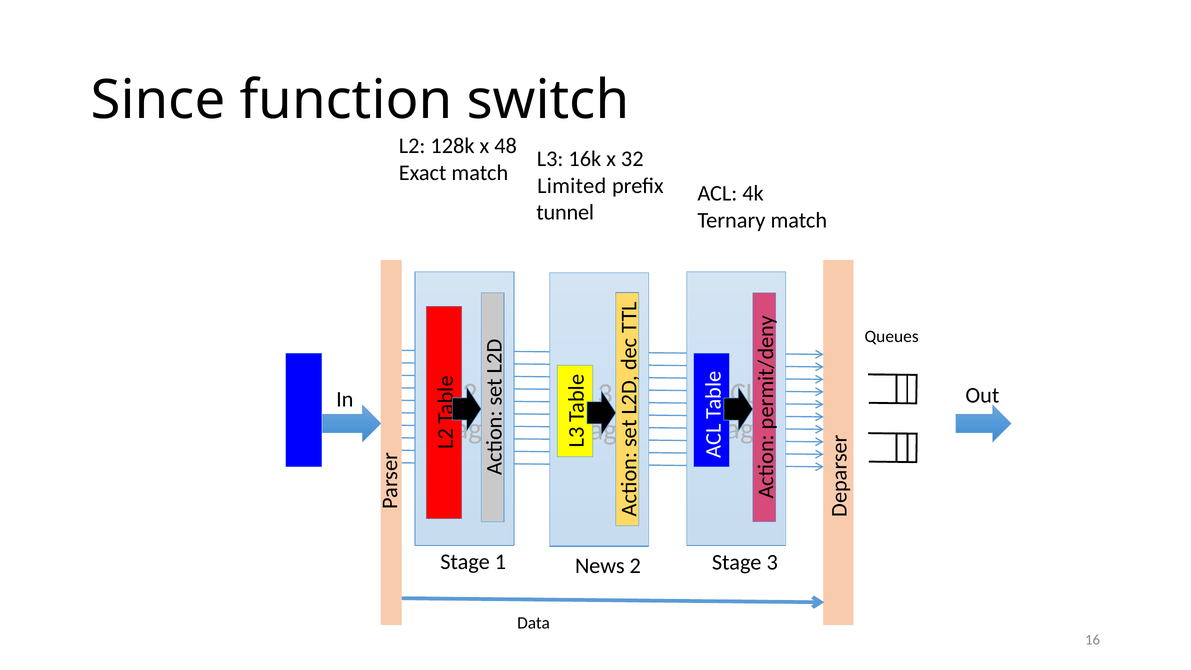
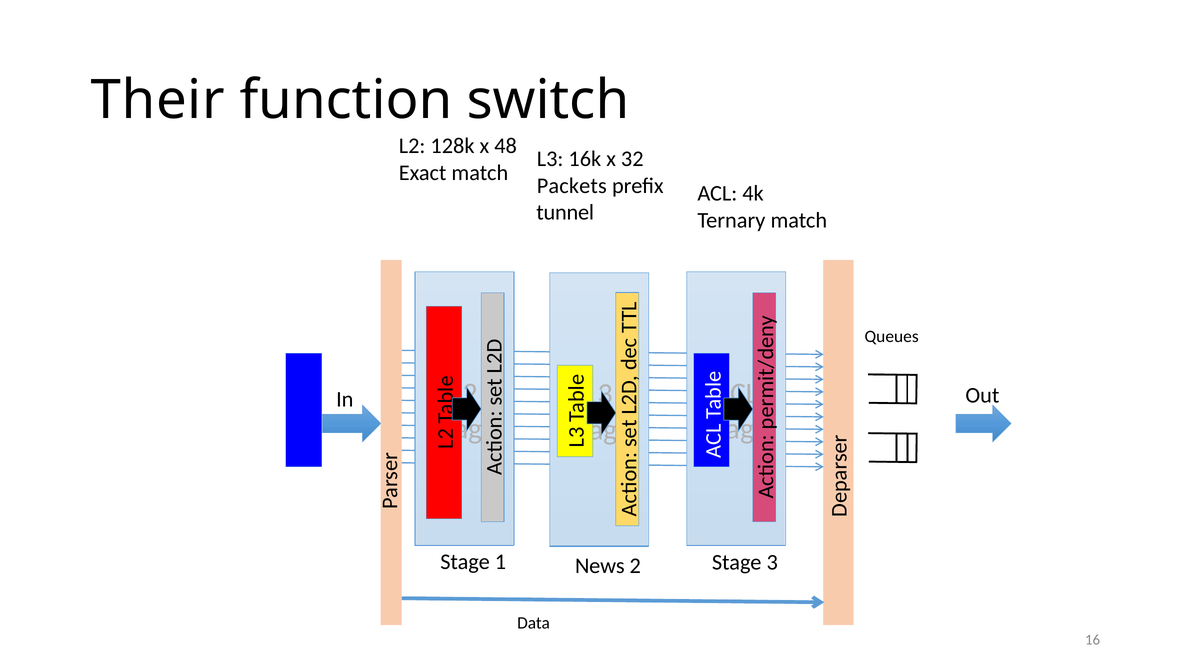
Since: Since -> Their (158, 100)
Limited: Limited -> Packets (572, 186)
